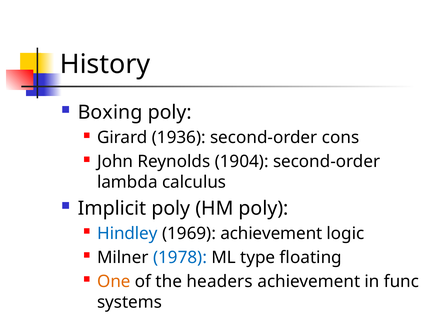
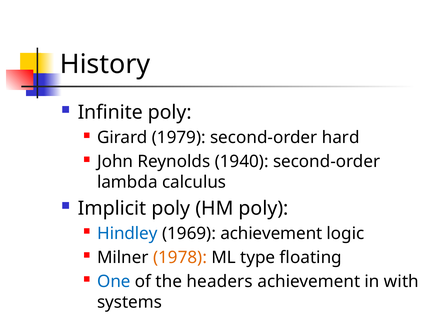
Boxing: Boxing -> Infinite (110, 112)
1936: 1936 -> 1979 (179, 138)
cons: cons -> hard (341, 138)
1904: 1904 -> 1940 (242, 162)
1978 colour: blue -> orange (180, 258)
One colour: orange -> blue (114, 281)
func: func -> with (401, 281)
